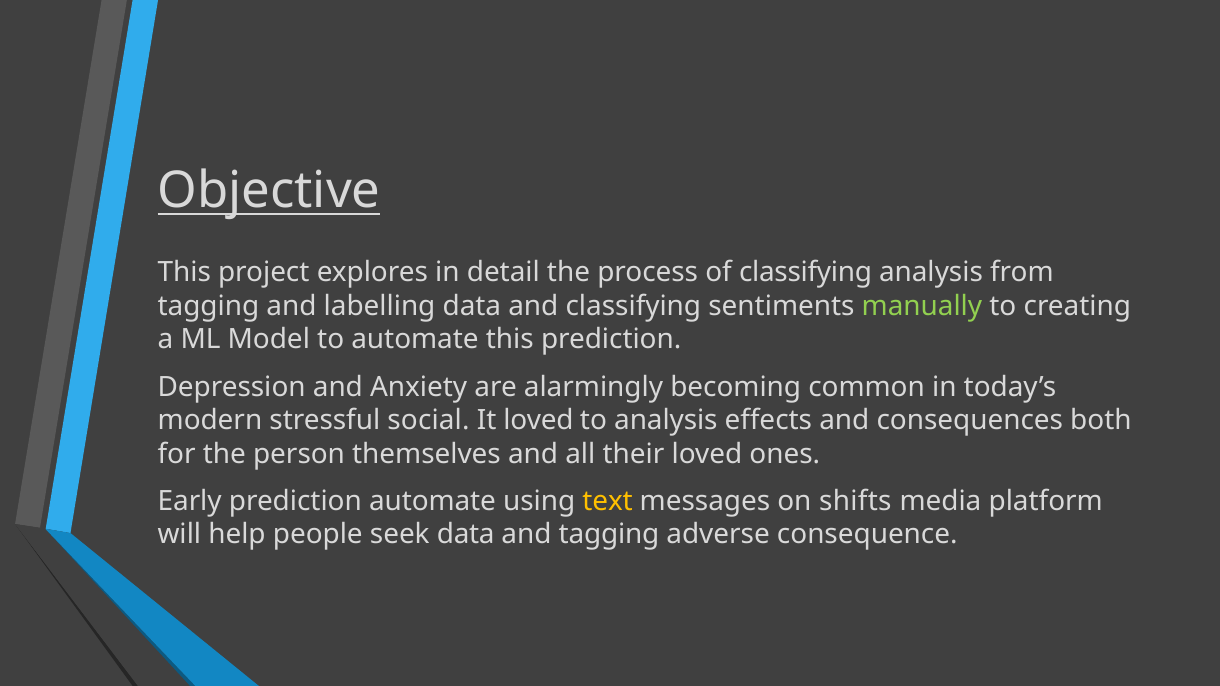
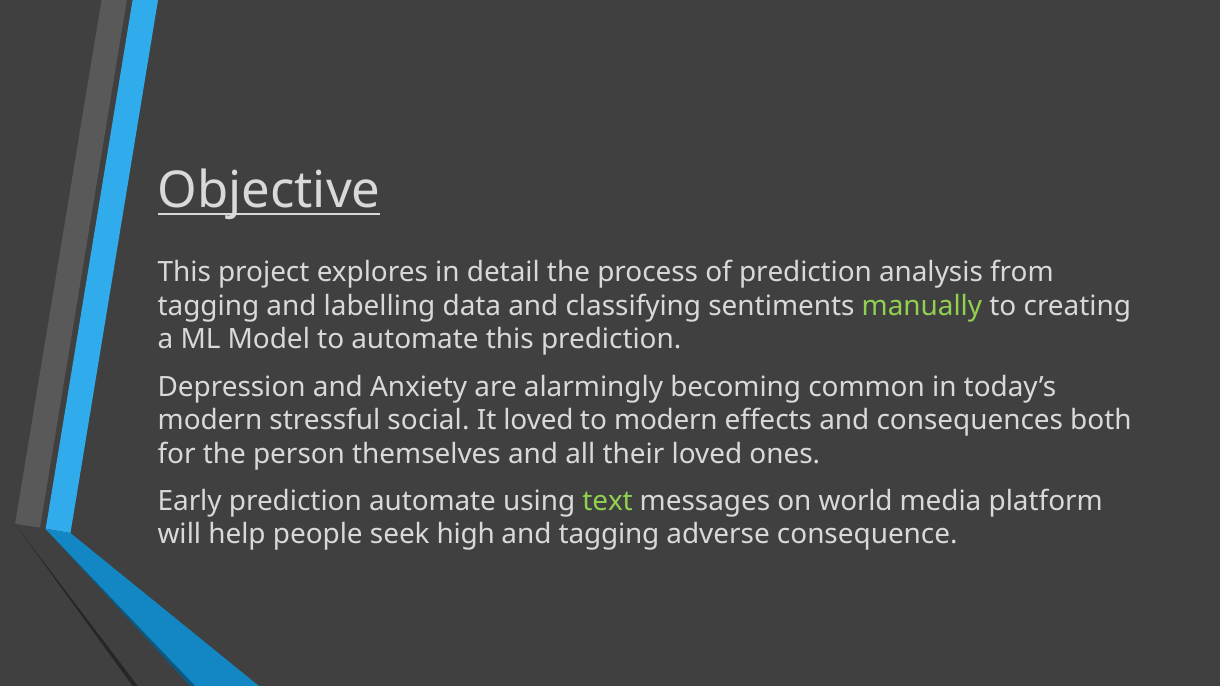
of classifying: classifying -> prediction (805, 273)
to analysis: analysis -> modern (666, 421)
text colour: yellow -> light green (608, 501)
shifts: shifts -> world (856, 501)
seek data: data -> high (466, 535)
